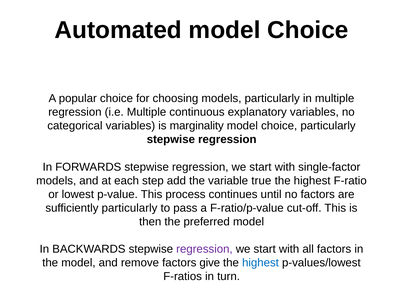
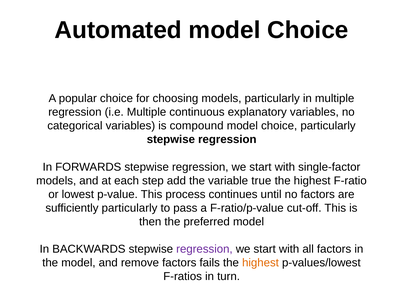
marginality: marginality -> compound (197, 126)
give: give -> fails (210, 263)
highest colour: blue -> orange (260, 263)
